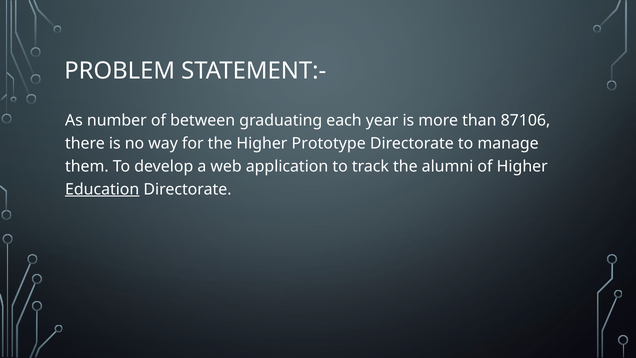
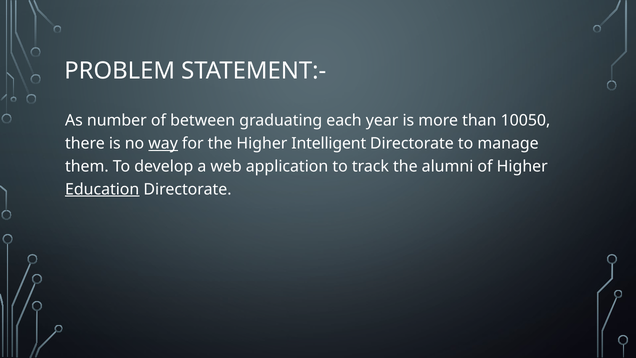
87106: 87106 -> 10050 (525, 121)
way underline: none -> present (163, 143)
Prototype: Prototype -> Intelligent (329, 143)
